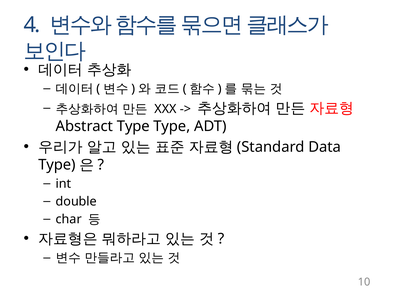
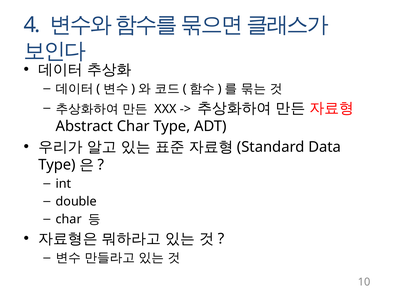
Abstract Type: Type -> Char (133, 126)
